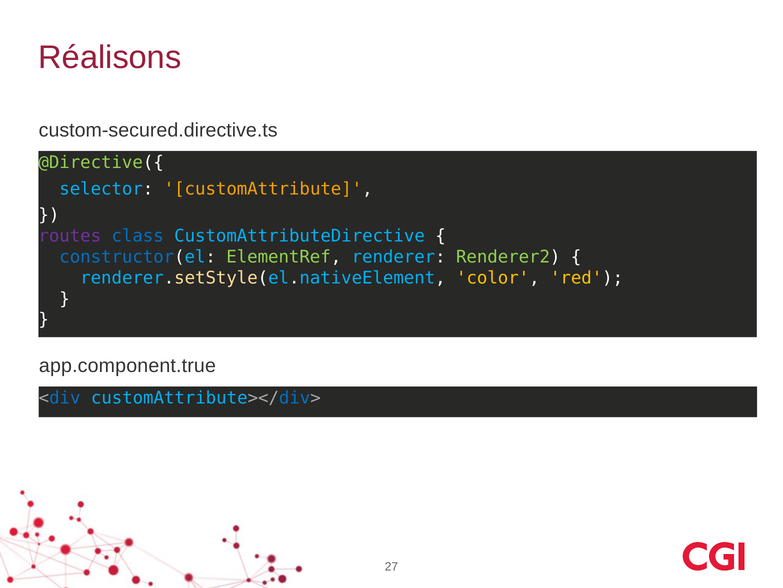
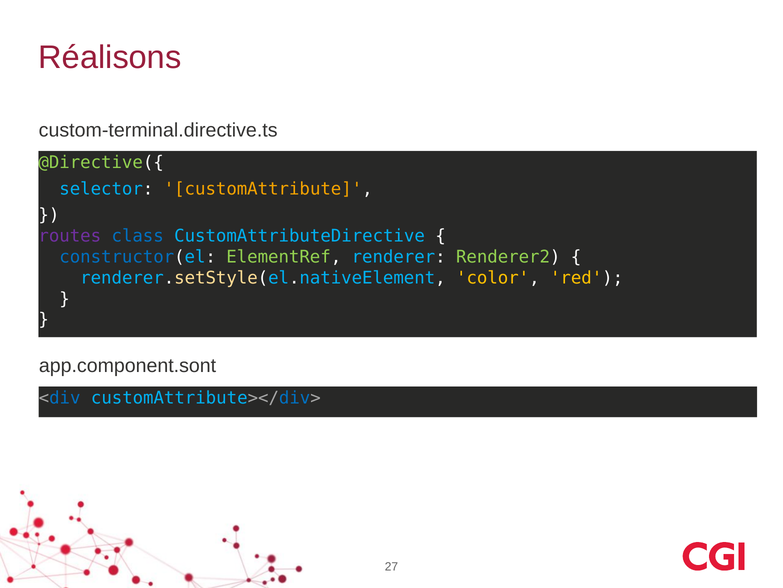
custom-secured.directive.ts: custom-secured.directive.ts -> custom-terminal.directive.ts (158, 130)
app.component.true: app.component.true -> app.component.sont (128, 365)
